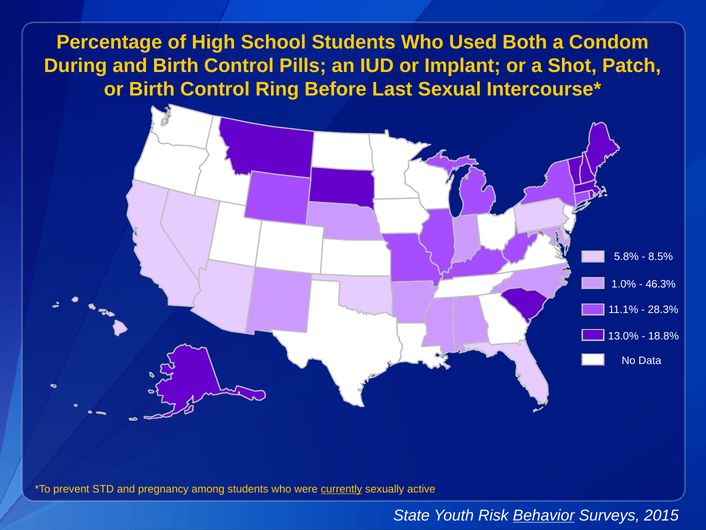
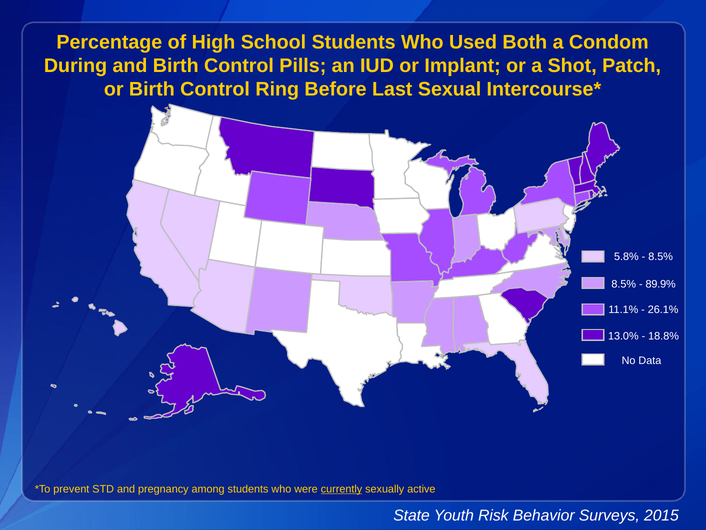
1.0%: 1.0% -> 8.5% (624, 284)
46.3%: 46.3% -> 89.9% (661, 284)
28.3%: 28.3% -> 26.1% (663, 309)
Behavior underline: present -> none (544, 515)
